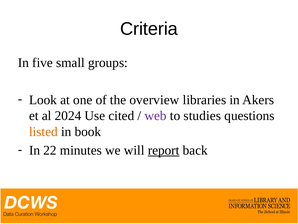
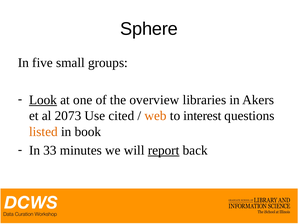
Criteria: Criteria -> Sphere (149, 29)
Look underline: none -> present (43, 100)
2024: 2024 -> 2073 (68, 116)
web colour: purple -> orange (156, 116)
studies: studies -> interest (202, 116)
22: 22 -> 33 (50, 150)
